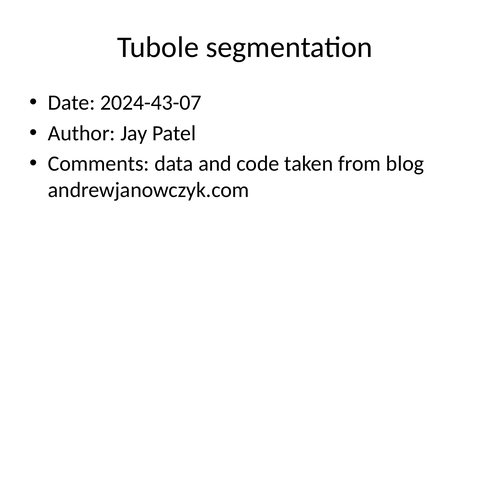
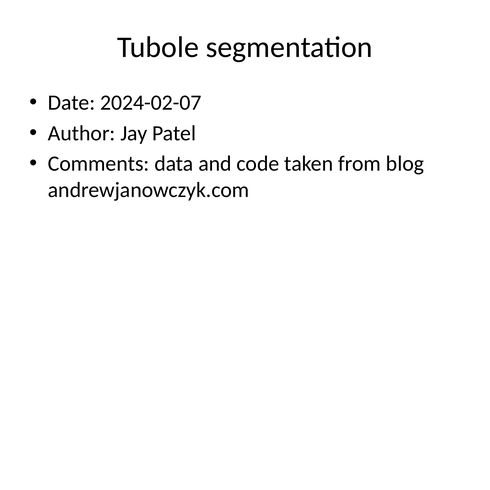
2024-43-07: 2024-43-07 -> 2024-02-07 (151, 103)
